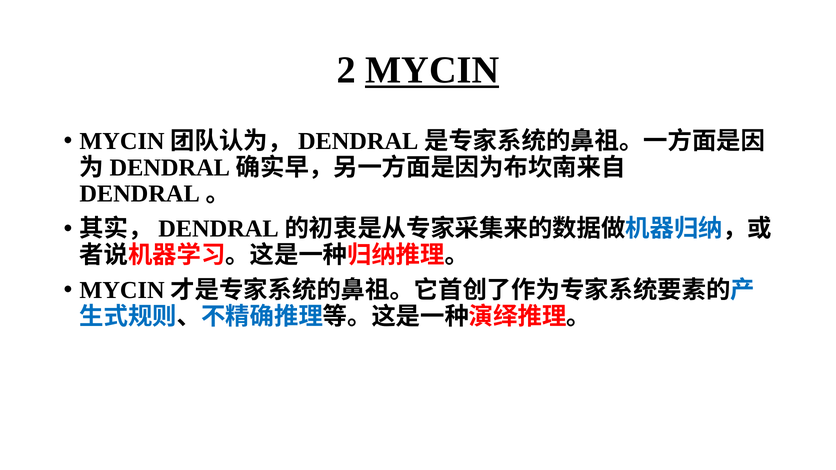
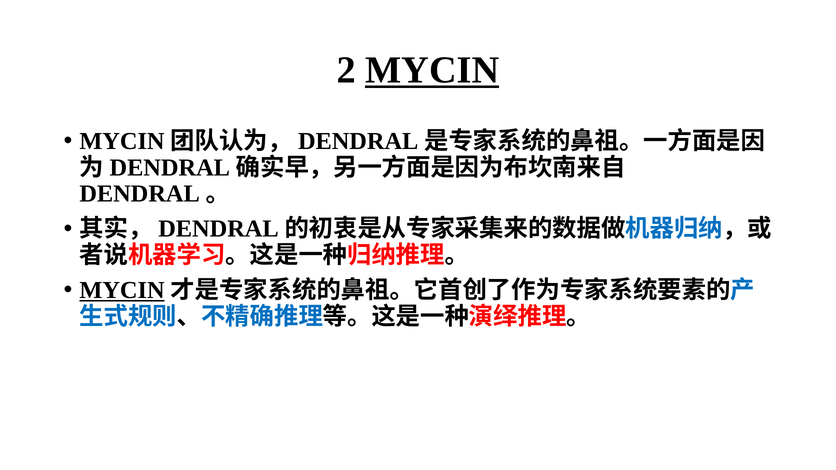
MYCIN underline: none -> present (122, 290)
